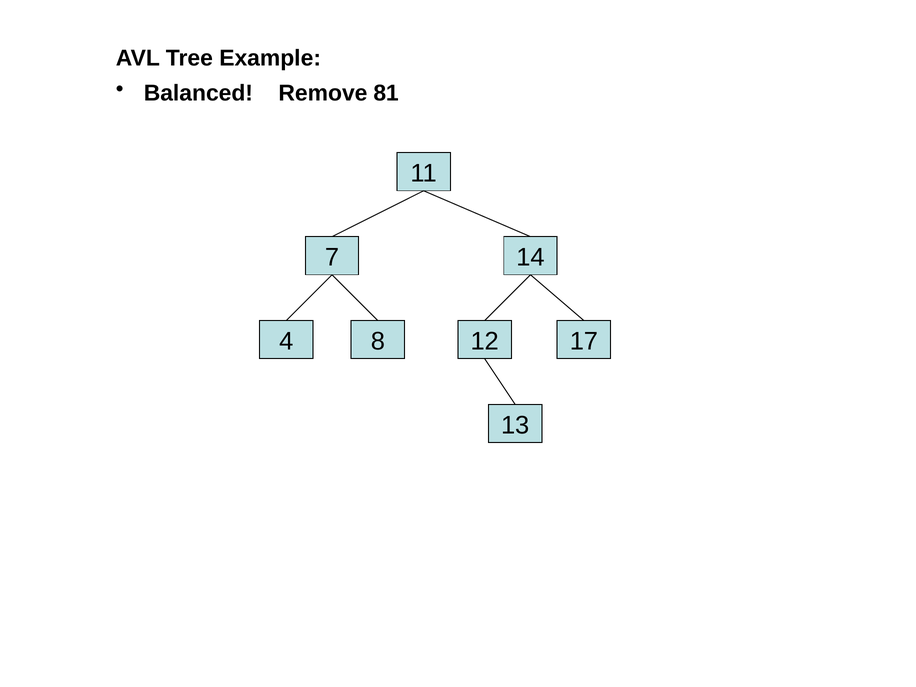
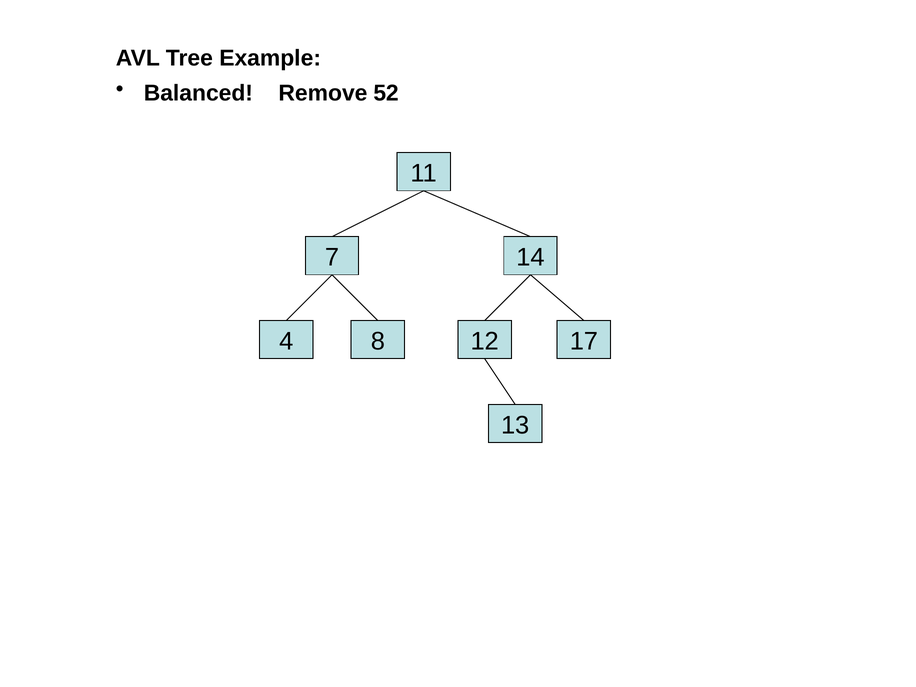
81: 81 -> 52 (386, 93)
